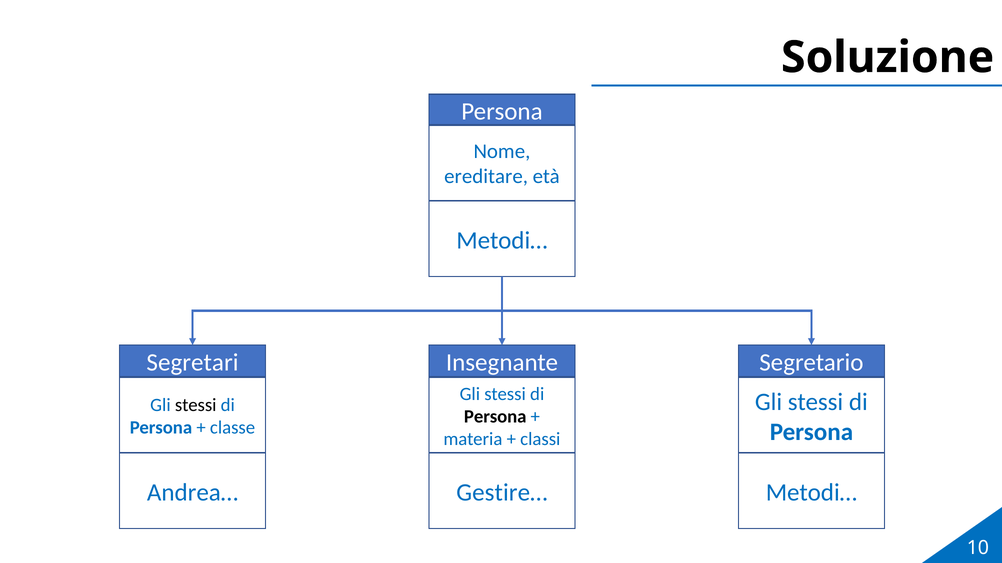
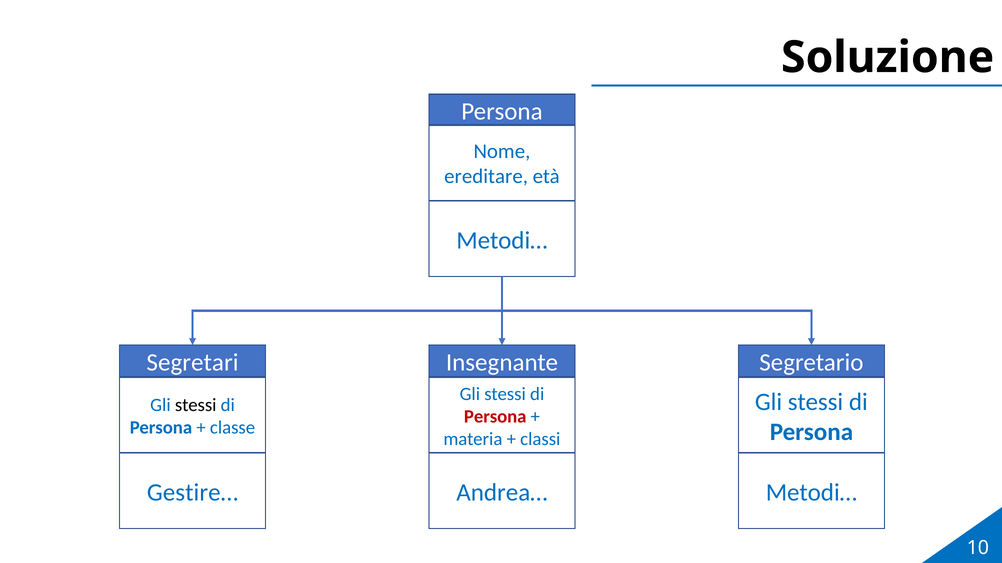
Persona colour: black -> red (495, 417)
Andrea…: Andrea… -> Gestire… (192, 493)
Gestire…: Gestire… -> Andrea… (502, 493)
